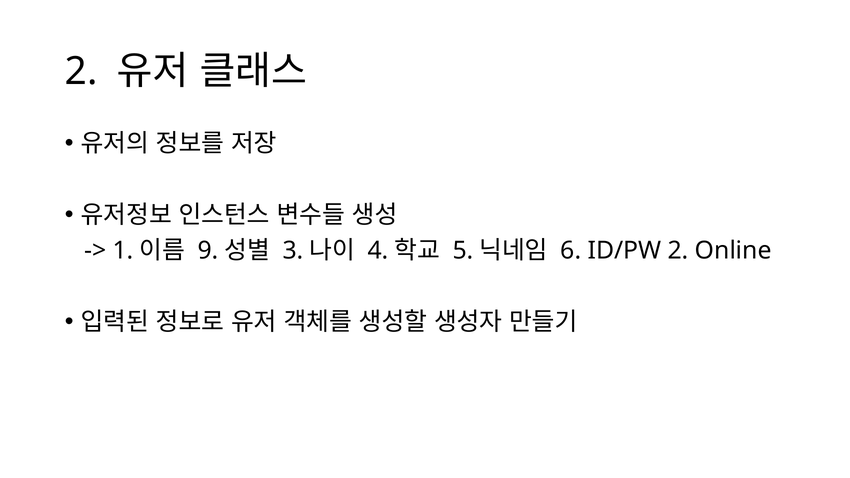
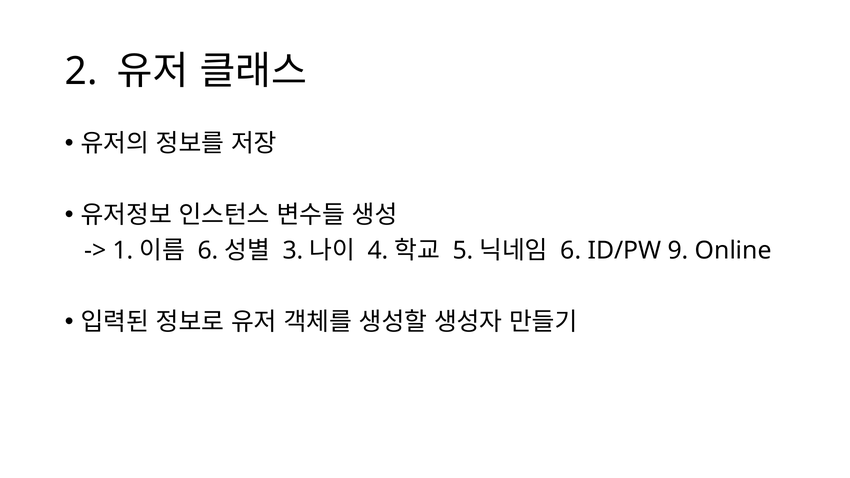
9: 9 -> 6 (208, 251)
ID/PW 2: 2 -> 9 (678, 251)
